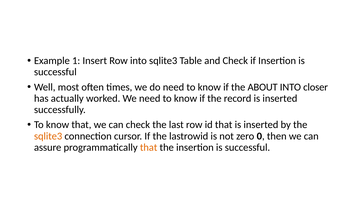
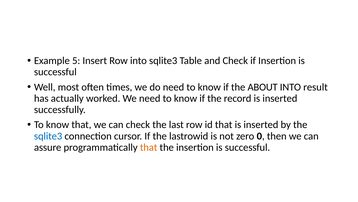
1: 1 -> 5 (76, 61)
closer: closer -> result (316, 87)
sqlite3 colour: orange -> blue (48, 136)
